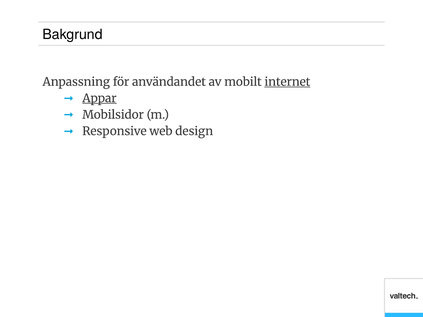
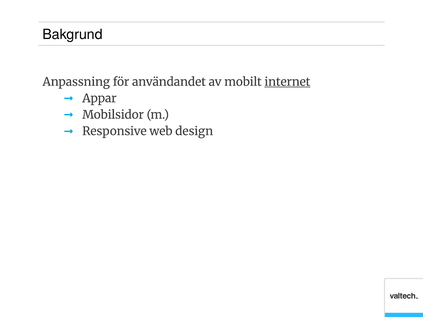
Appar underline: present -> none (99, 98)
